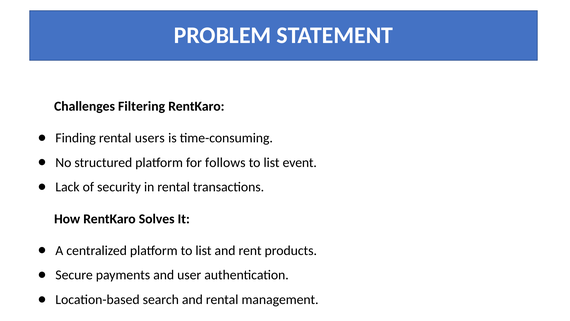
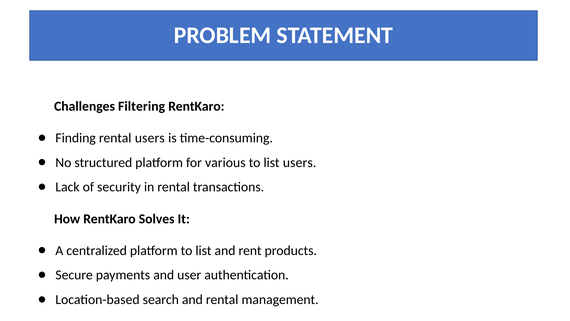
follows: follows -> various (225, 162)
list event: event -> users (300, 162)
